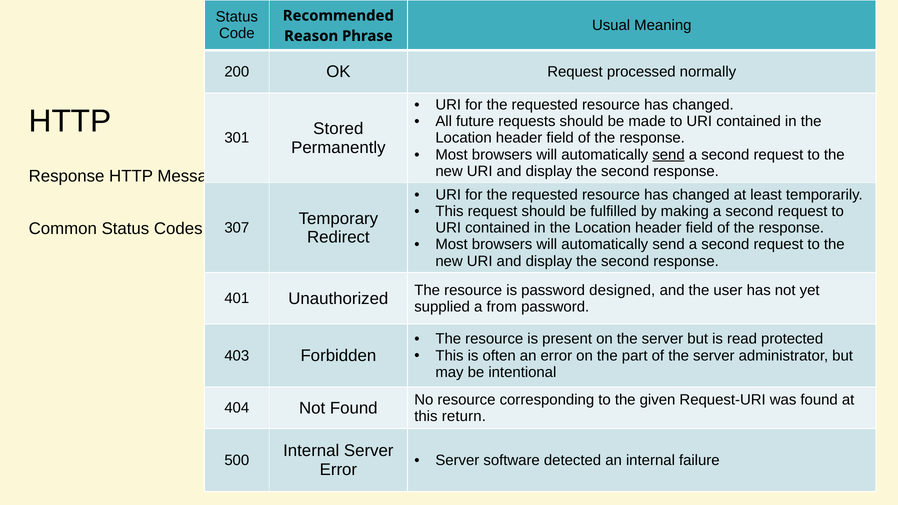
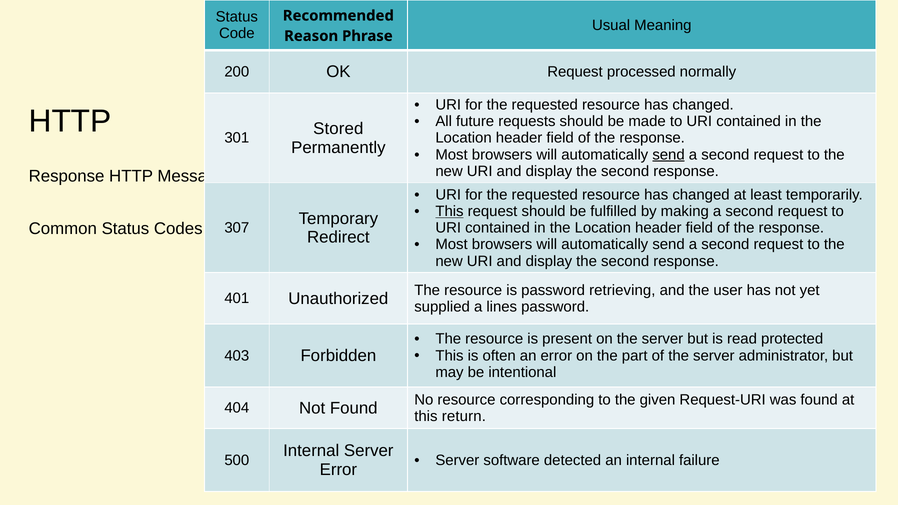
This underline: none -> present (449, 211)
designed: designed -> retrieving (622, 290)
from: from -> lines (502, 307)
